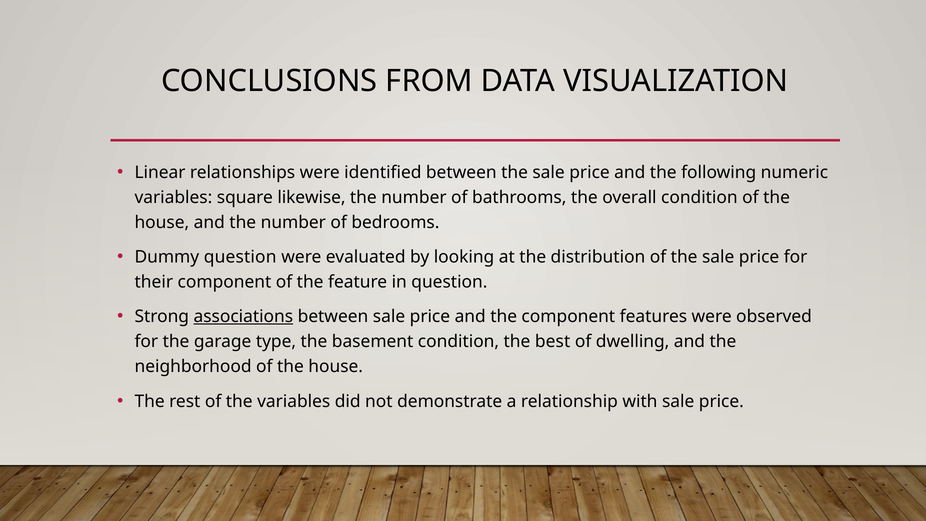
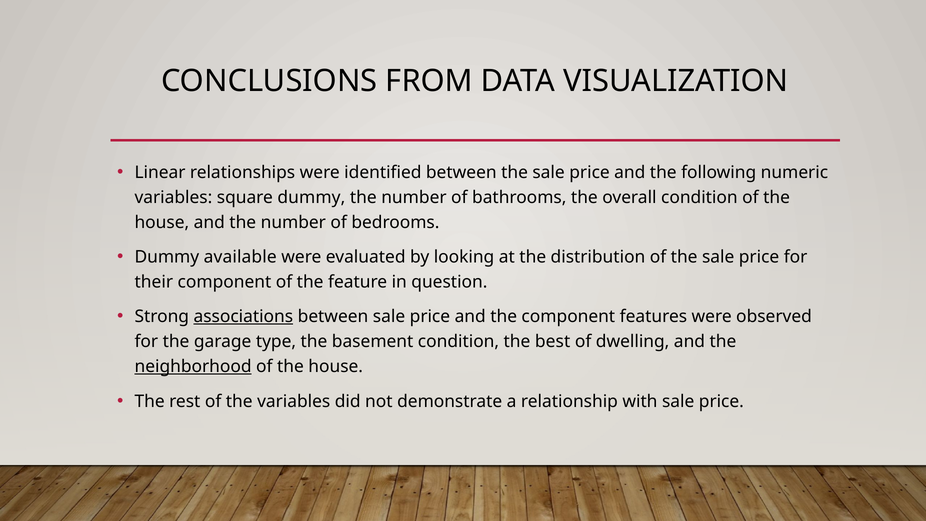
square likewise: likewise -> dummy (311, 197)
Dummy question: question -> available (240, 257)
neighborhood underline: none -> present (193, 367)
